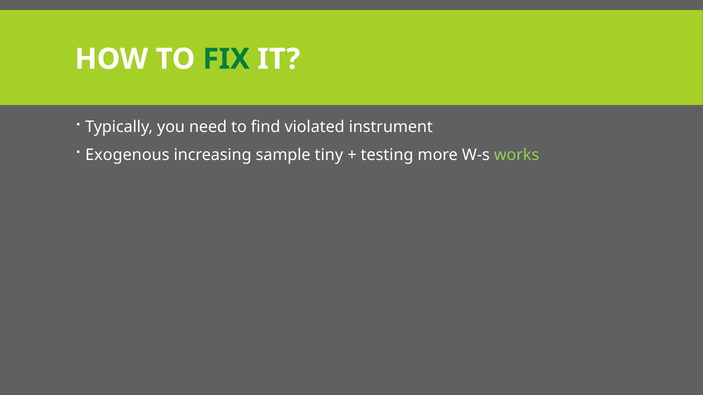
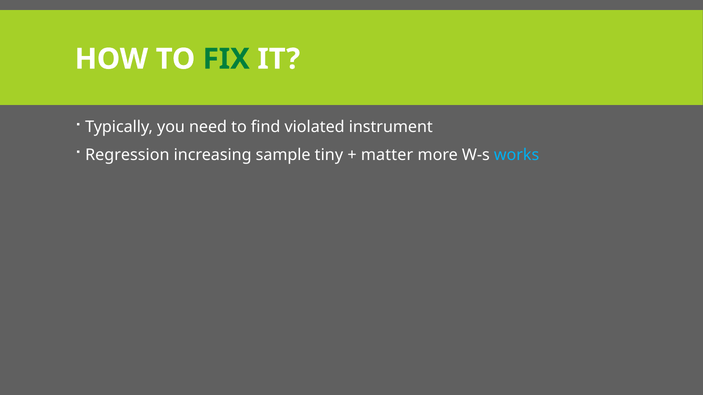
Exogenous: Exogenous -> Regression (127, 155)
testing: testing -> matter (387, 155)
works colour: light green -> light blue (517, 155)
